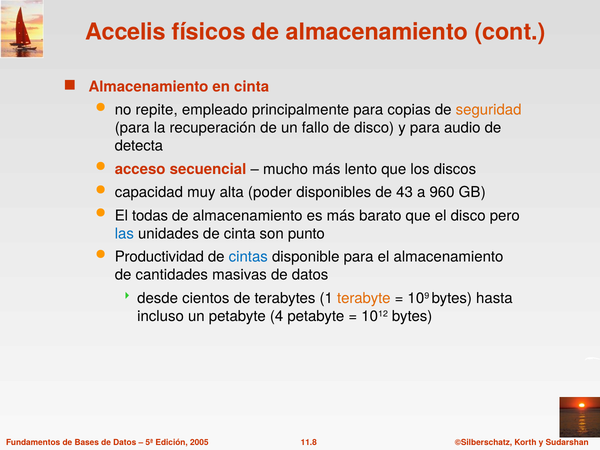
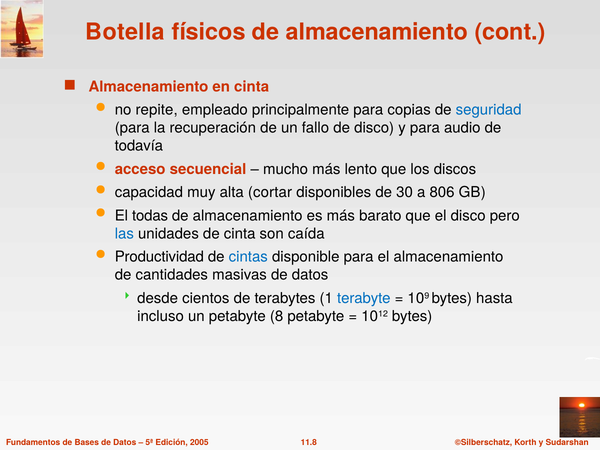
Accelis: Accelis -> Botella (125, 32)
seguridad colour: orange -> blue (489, 110)
detecta: detecta -> todavía (139, 146)
poder: poder -> cortar (270, 192)
43: 43 -> 30 (405, 192)
960: 960 -> 806 (442, 192)
punto: punto -> caída (306, 234)
terabyte colour: orange -> blue (364, 298)
4: 4 -> 8 (277, 316)
